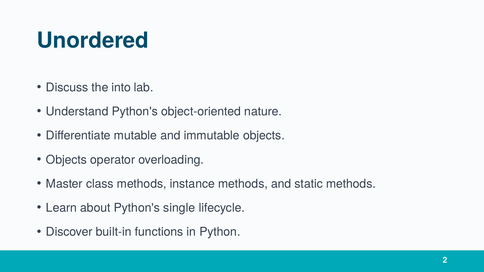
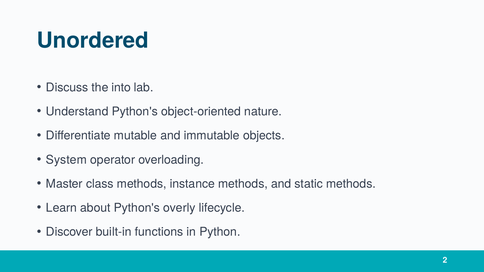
Objects: Objects -> System (66, 160)
single: single -> overly (179, 208)
